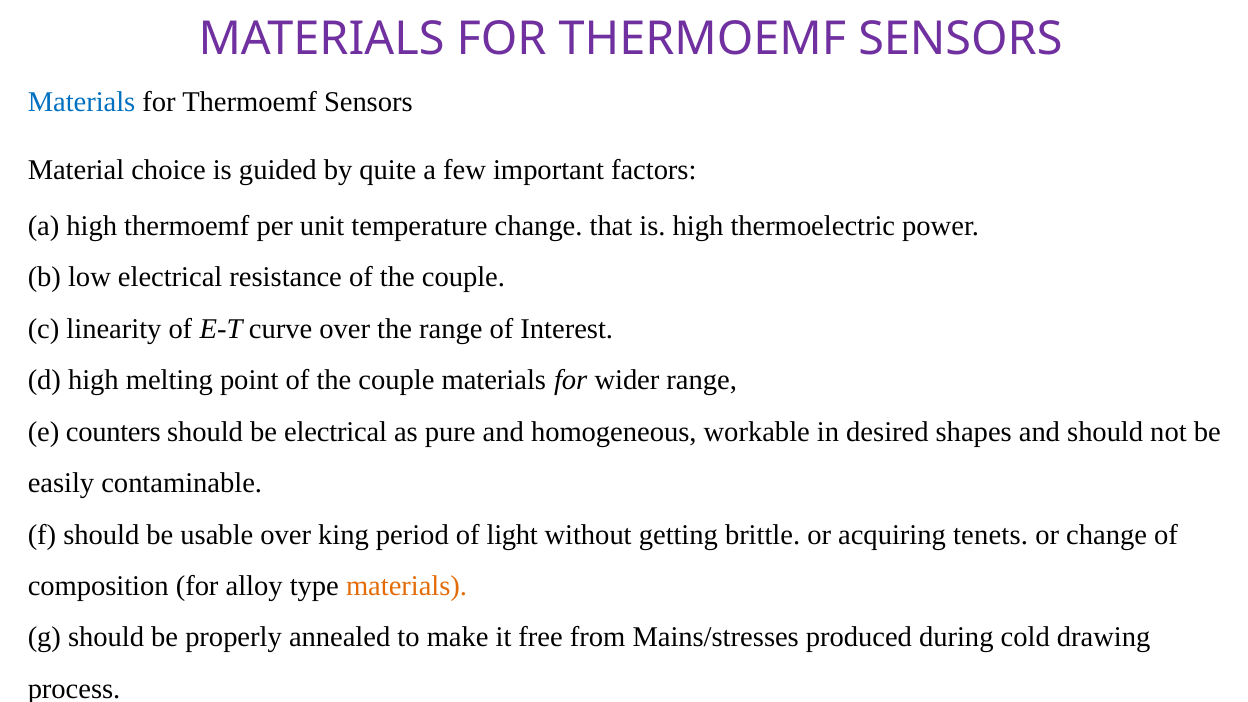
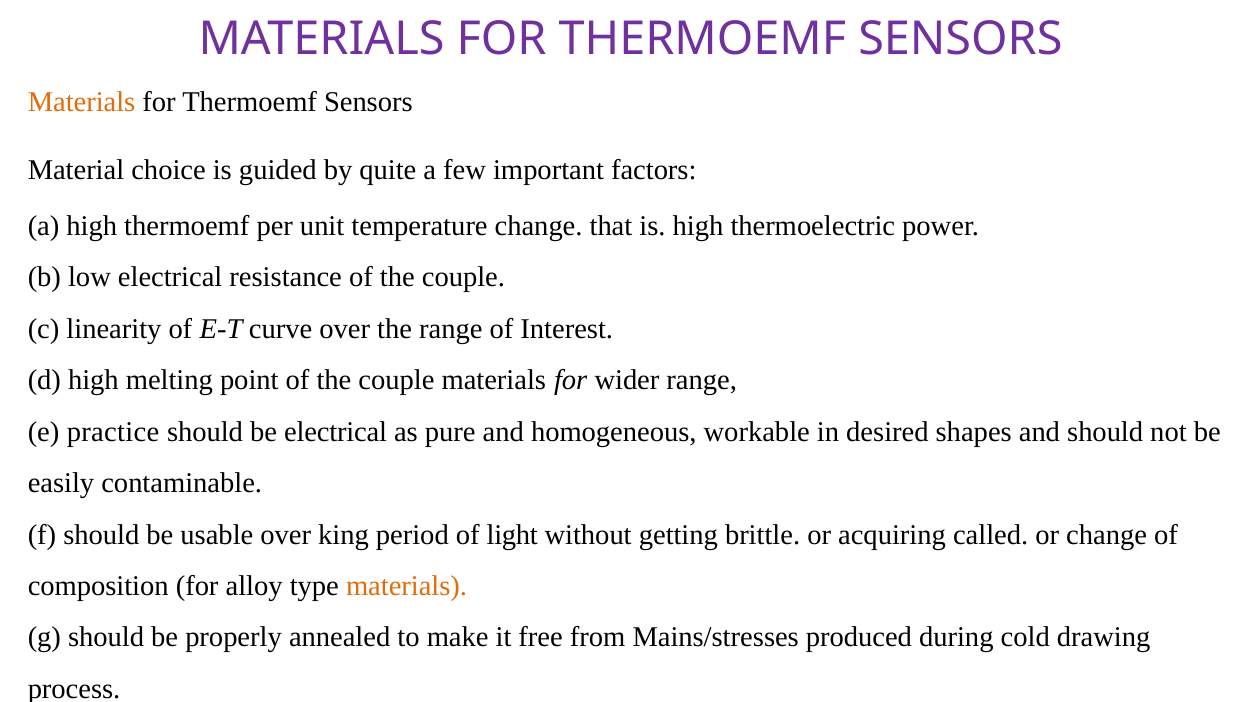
Materials colour: blue -> orange (82, 102)
counters: counters -> practice (113, 432)
tenets: tenets -> called (991, 535)
